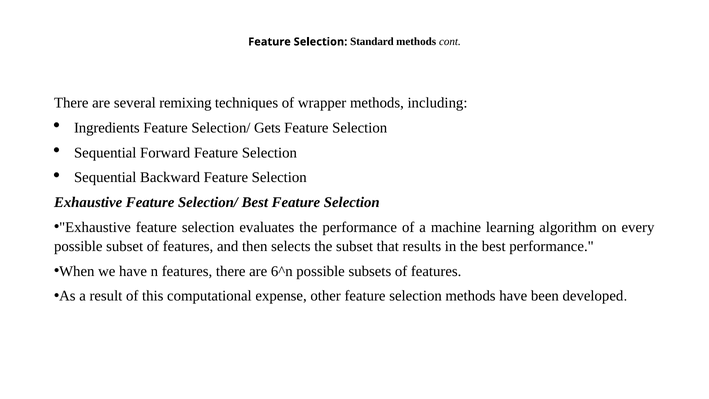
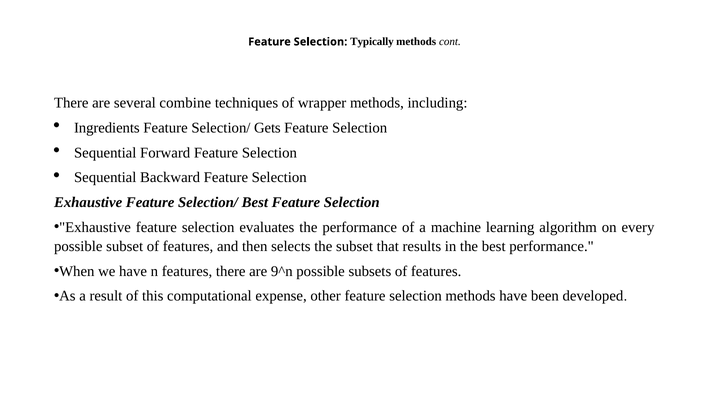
Standard: Standard -> Typically (372, 42)
remixing: remixing -> combine (185, 103)
6^n: 6^n -> 9^n (282, 271)
